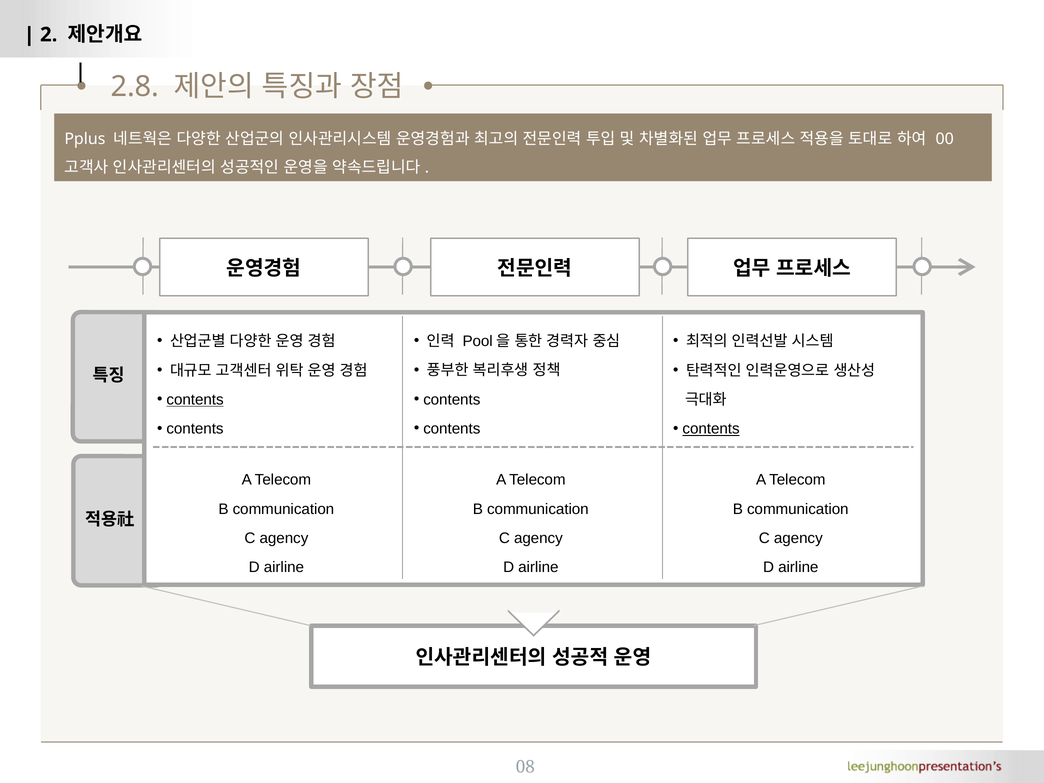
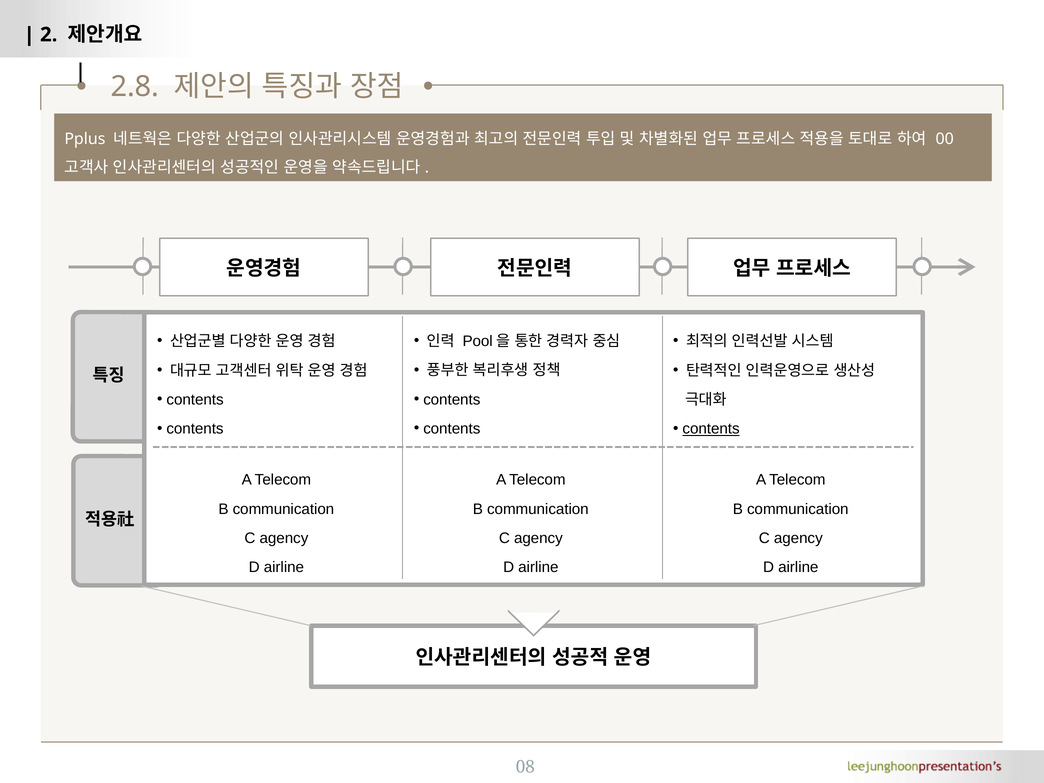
contents underline: present -> none (195, 400)
